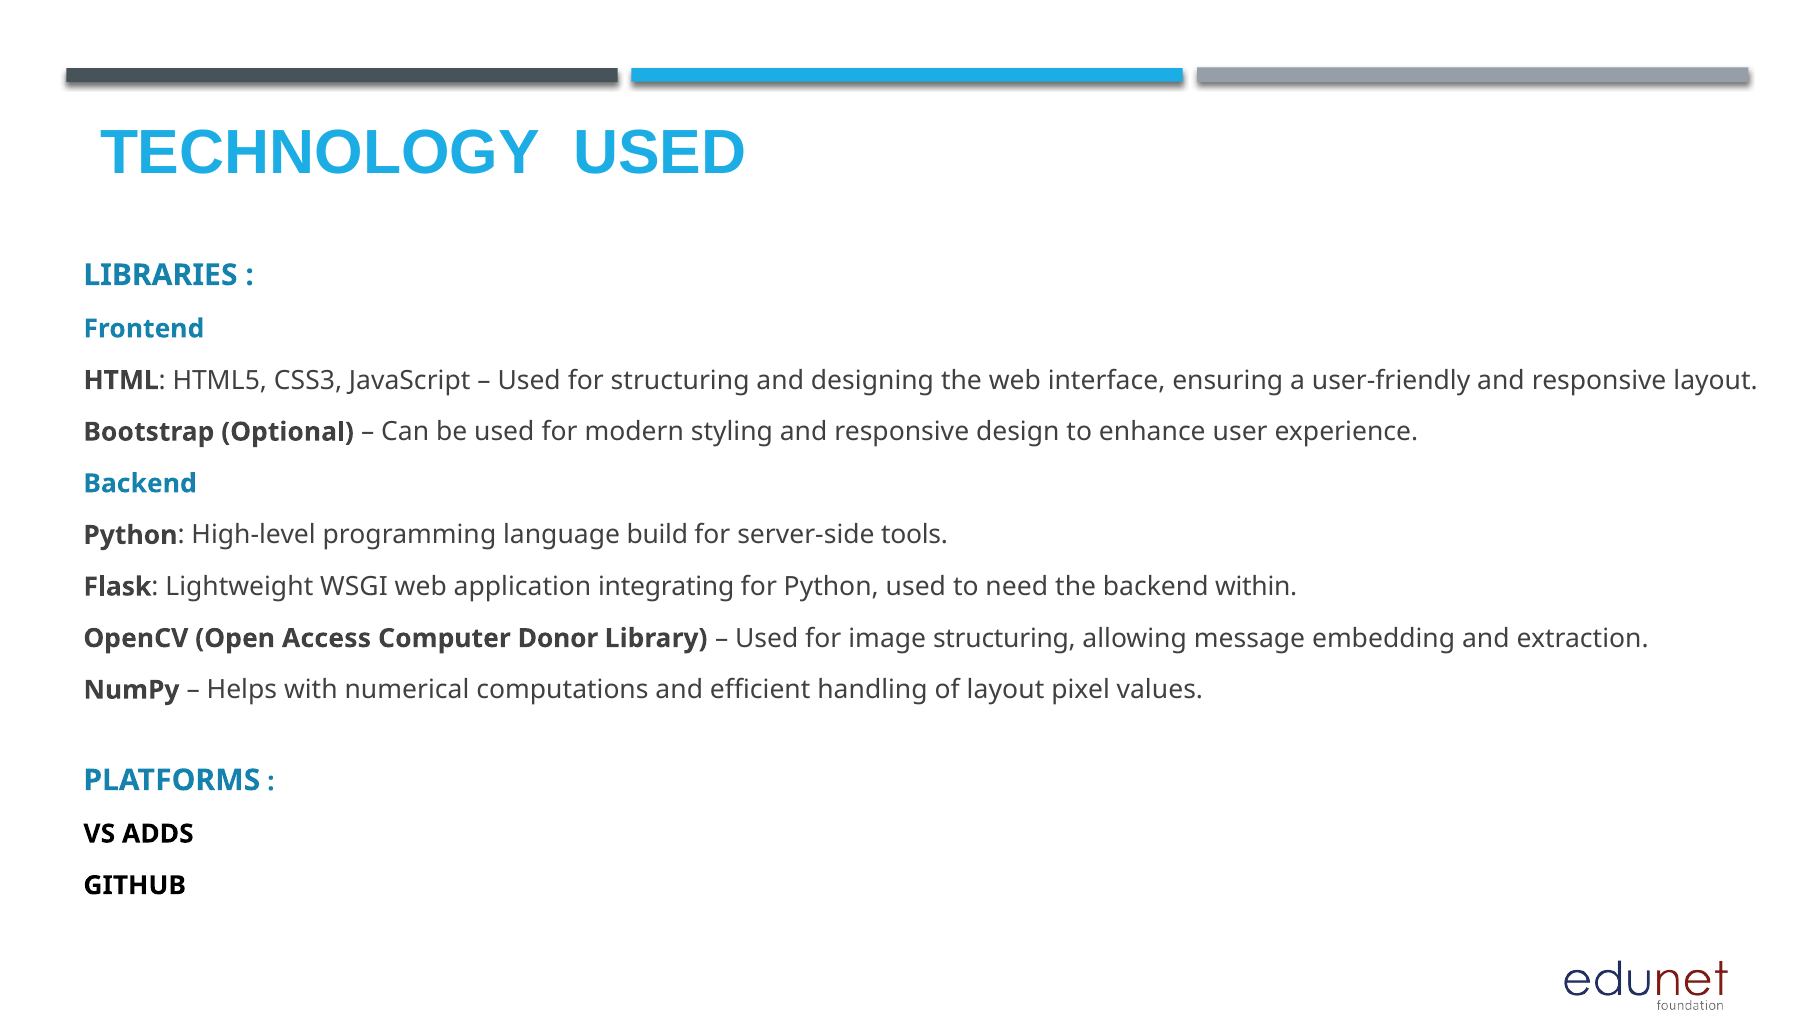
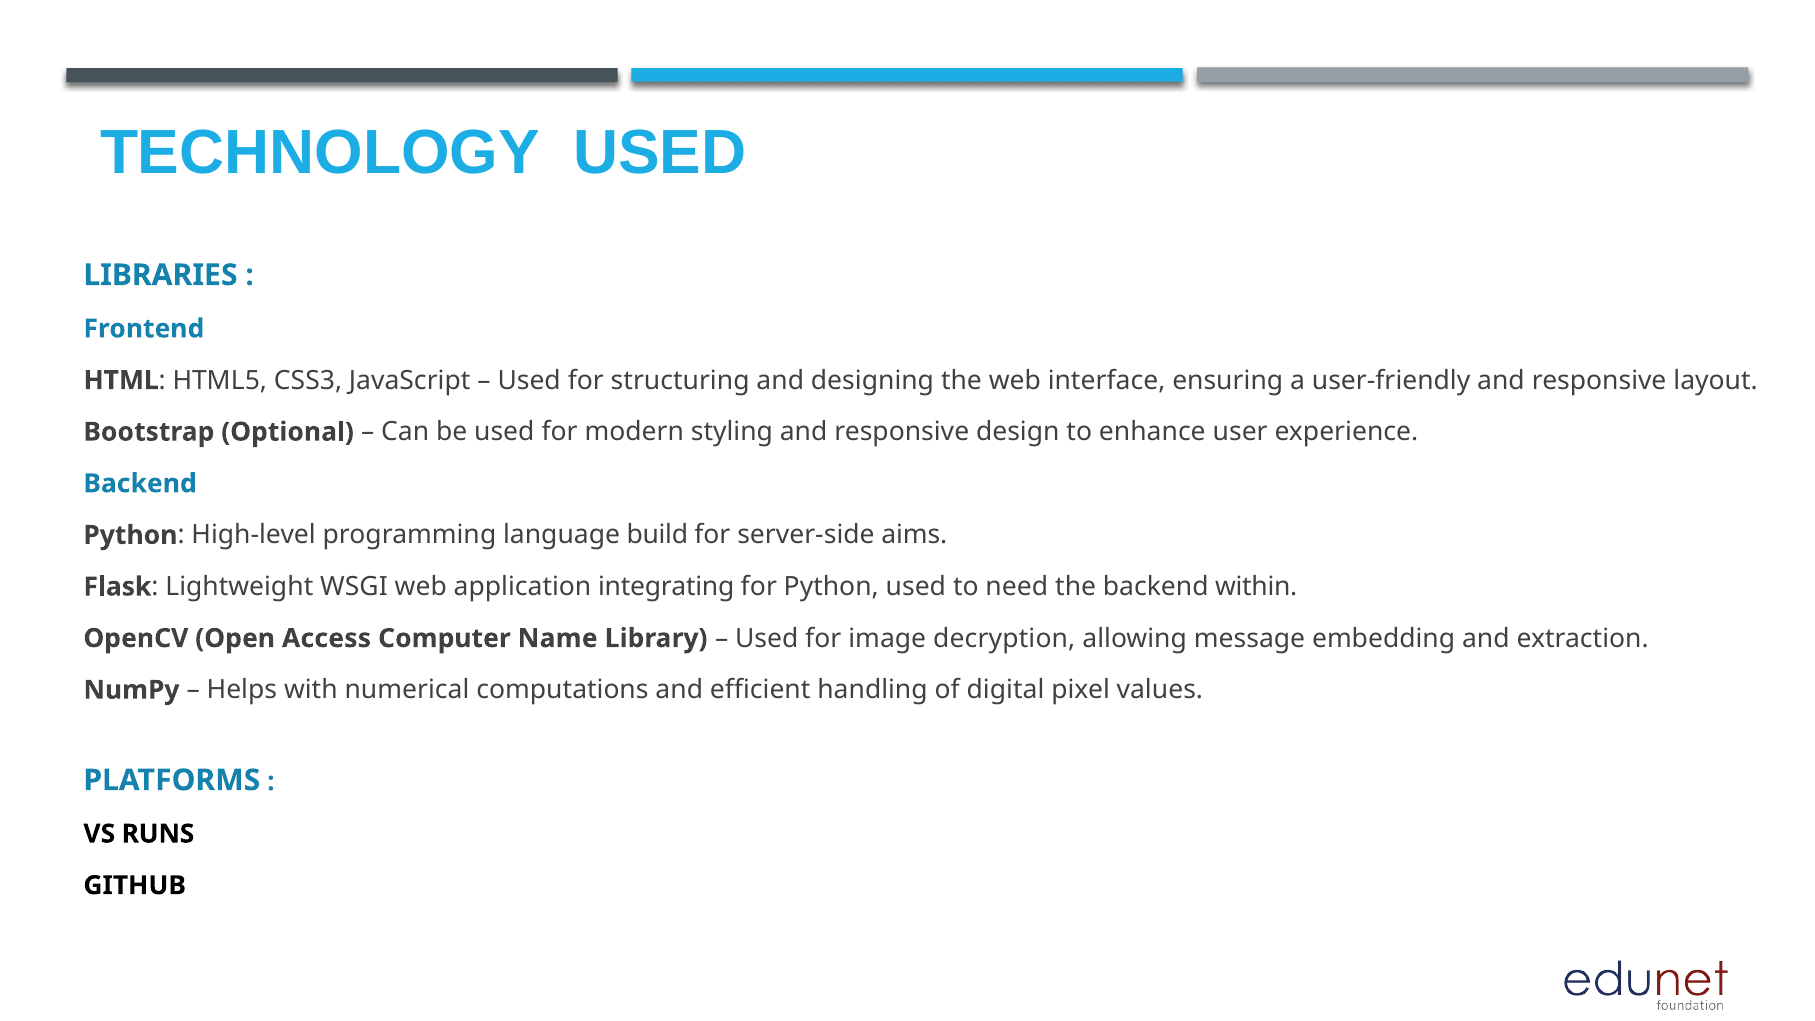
tools: tools -> aims (914, 535)
Donor: Donor -> Name (558, 638)
image structuring: structuring -> decryption (1004, 638)
of layout: layout -> digital (1006, 690)
ADDS: ADDS -> RUNS (158, 834)
